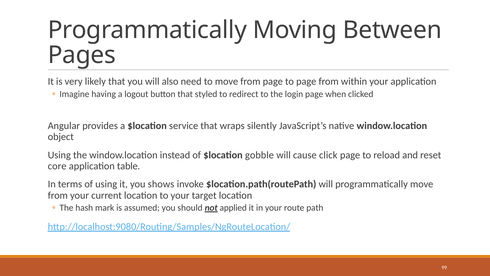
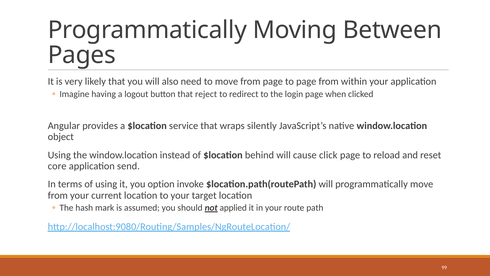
styled: styled -> reject (206, 94)
gobble: gobble -> behind (259, 155)
table: table -> send (128, 166)
shows: shows -> option (161, 184)
